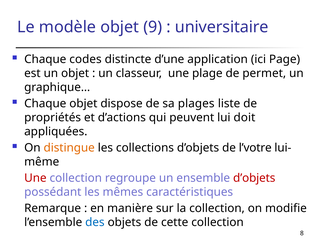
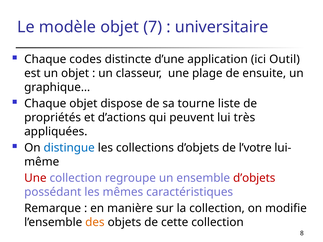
9: 9 -> 7 (153, 27)
Page: Page -> Outil (285, 59)
permet: permet -> ensuite (264, 73)
plages: plages -> tourne (196, 104)
doit: doit -> très (244, 118)
distingue colour: orange -> blue (69, 148)
des colour: blue -> orange (95, 223)
